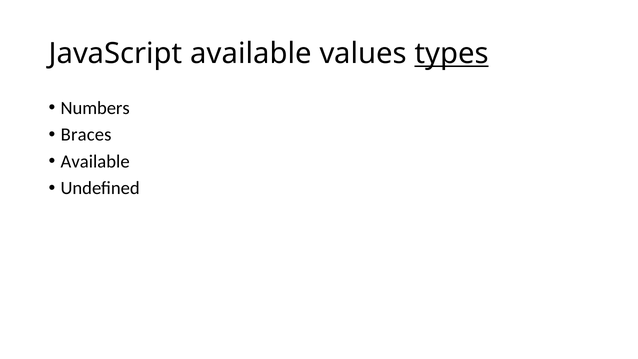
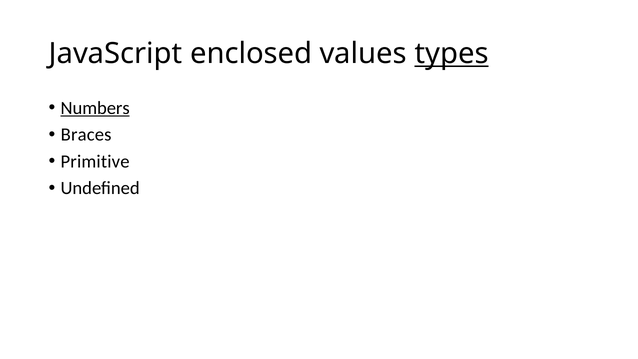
JavaScript available: available -> enclosed (251, 54)
Numbers underline: none -> present (95, 108)
Available: Available -> Primitive (95, 161)
